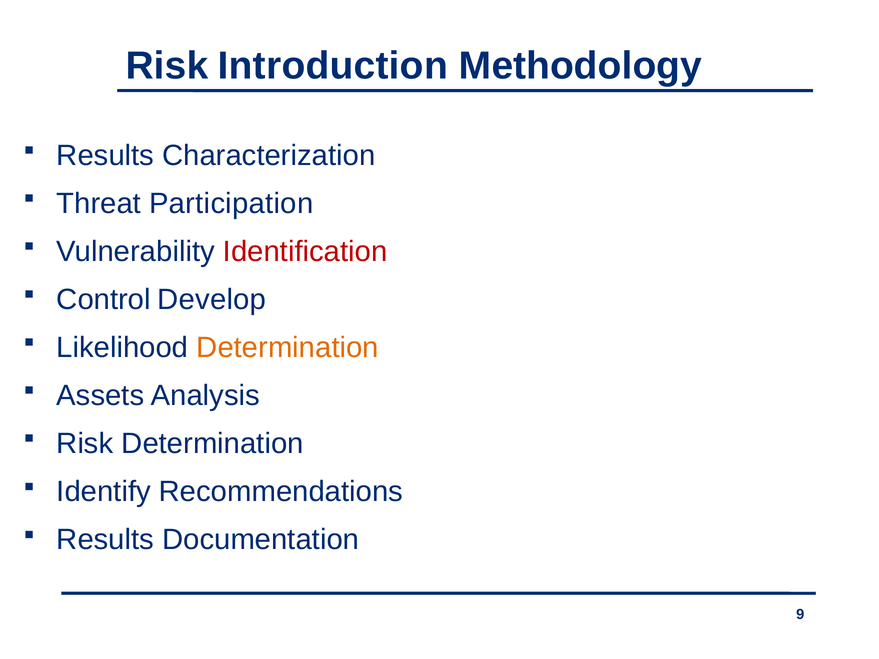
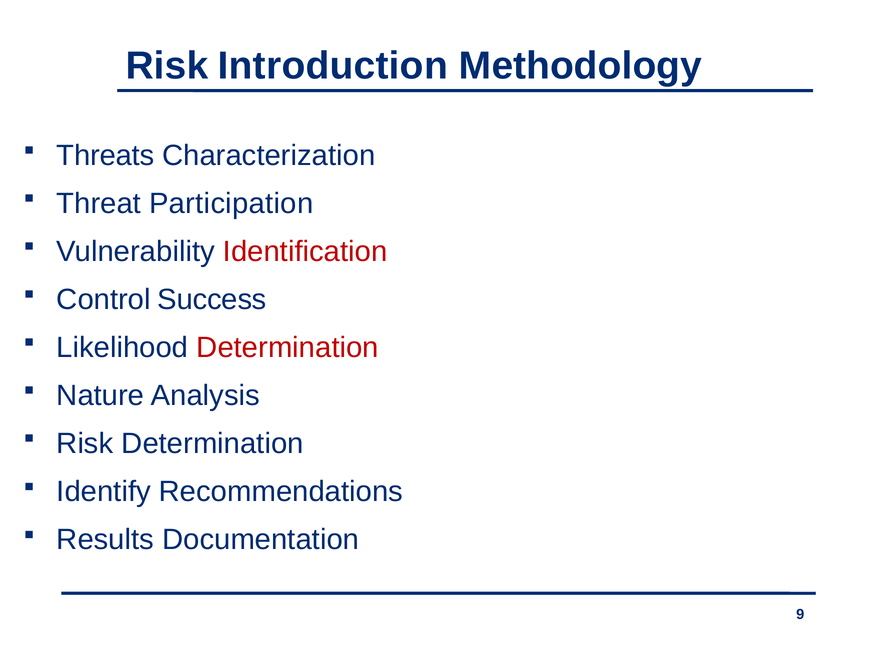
Results: Results -> Threats (105, 156)
Develop: Develop -> Success (212, 300)
Determination colour: orange -> red (288, 348)
Assets: Assets -> Nature (100, 396)
